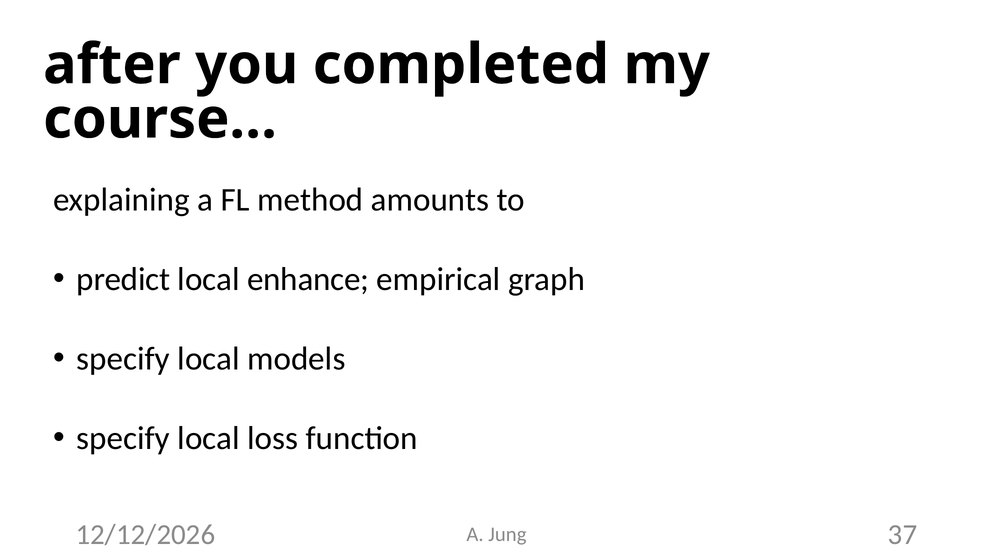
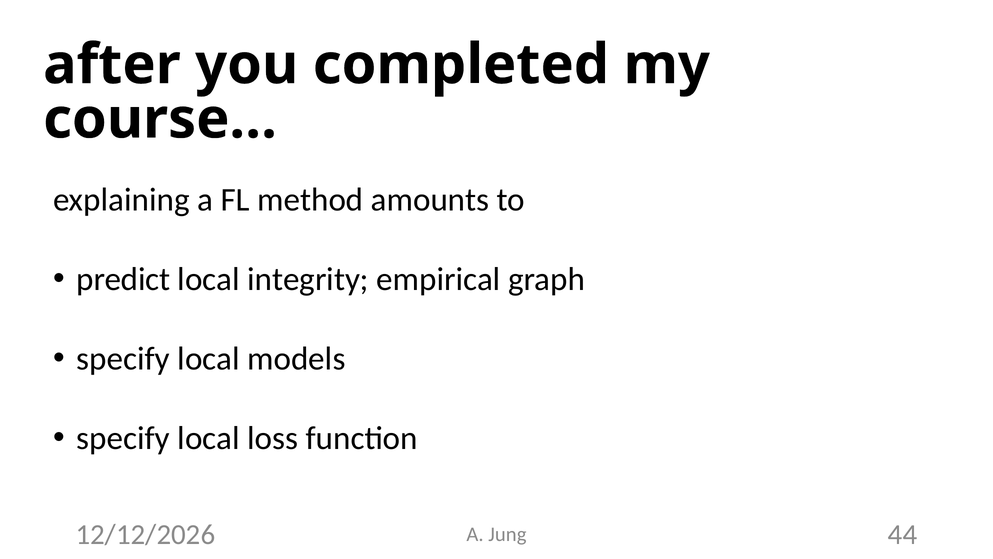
enhance: enhance -> integrity (308, 279)
37: 37 -> 44 (903, 534)
